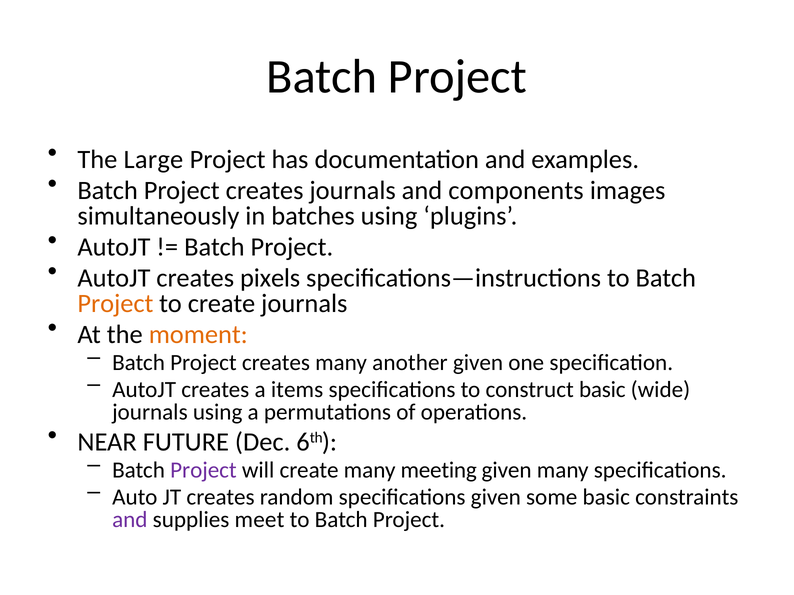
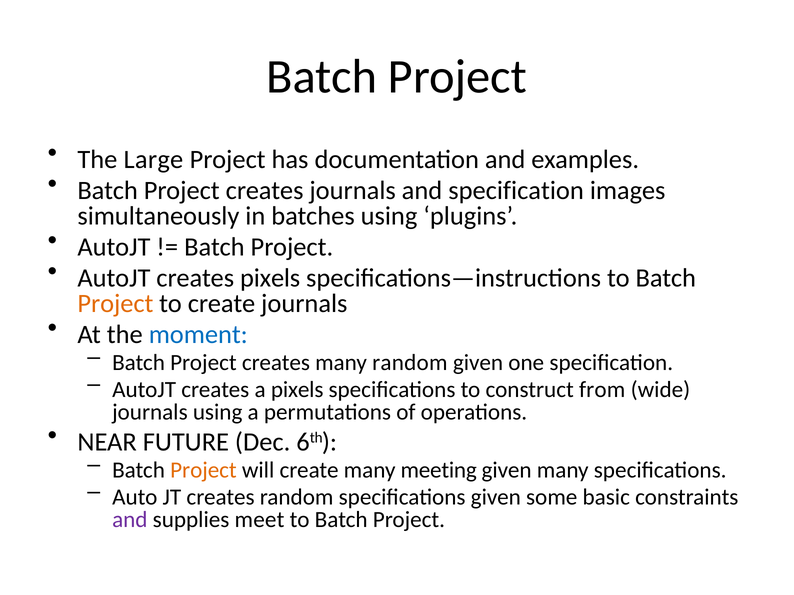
and components: components -> specification (516, 191)
moment colour: orange -> blue (198, 335)
many another: another -> random (410, 363)
a items: items -> pixels (297, 390)
construct basic: basic -> from (602, 390)
Project colour: purple -> orange (203, 470)
